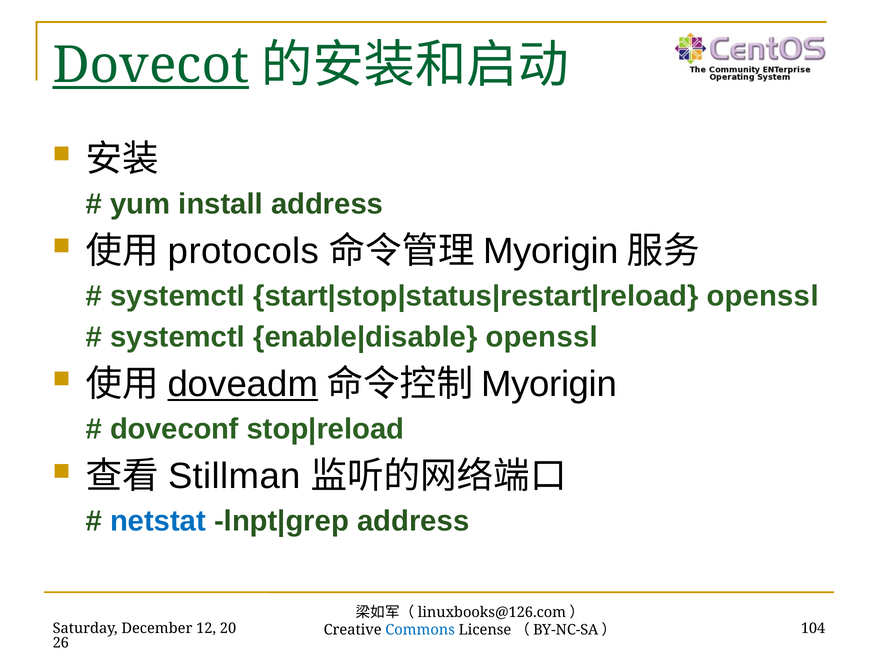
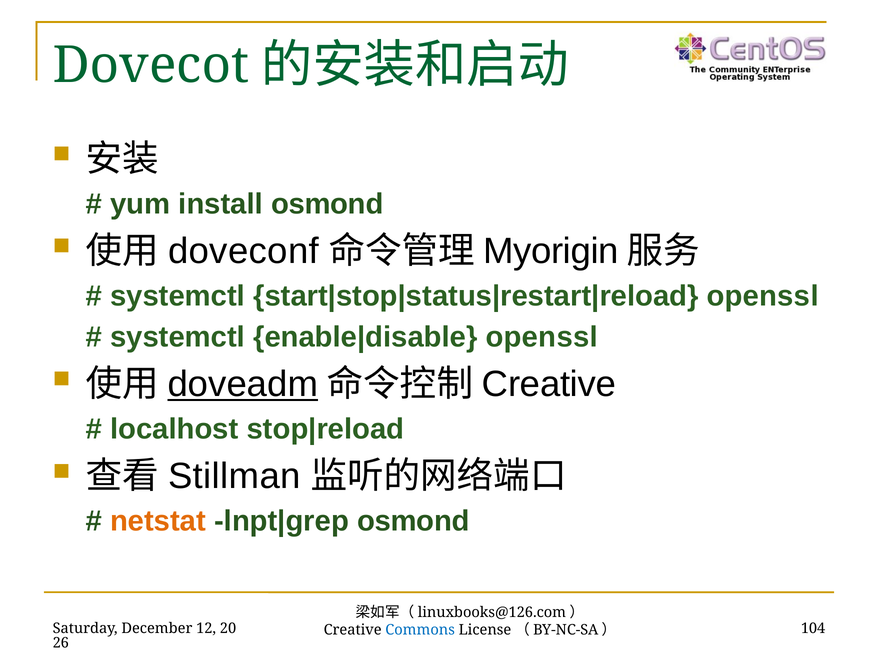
Dovecot underline: present -> none (151, 65)
install address: address -> osmond (327, 204)
protocols: protocols -> doveconf (244, 251)
Myorigin: Myorigin -> Creative (549, 385)
doveconf: doveconf -> localhost (174, 429)
netstat colour: blue -> orange (158, 522)
address: address -> osmond (413, 522)
